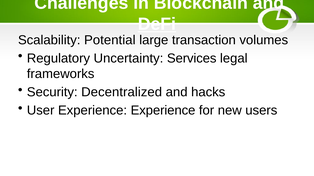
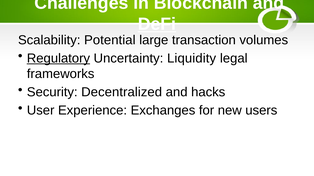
Regulatory underline: none -> present (58, 58)
Services: Services -> Liquidity (192, 58)
Experience Experience: Experience -> Exchanges (163, 111)
